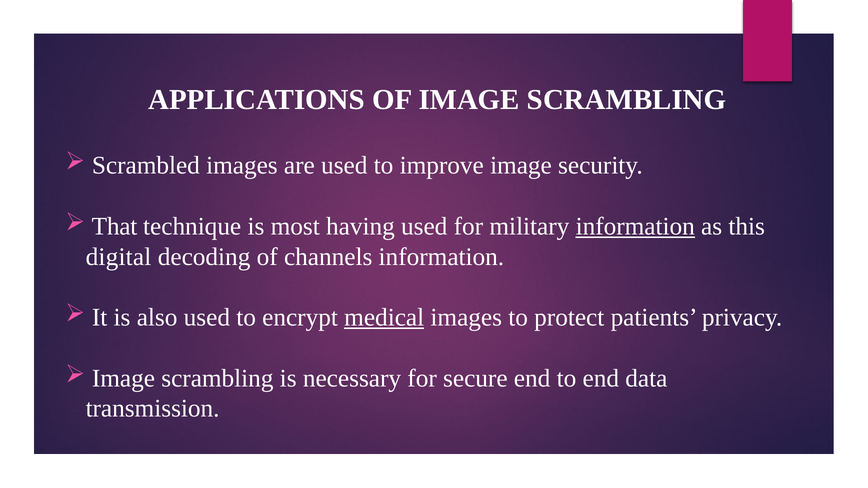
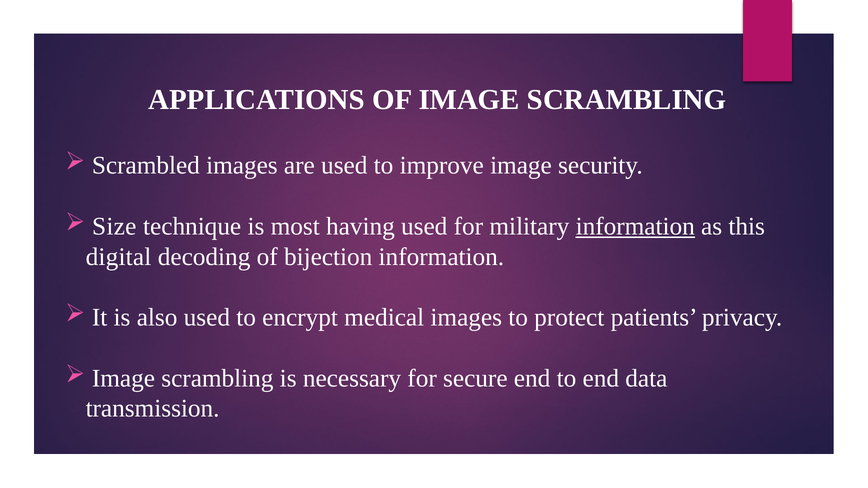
That: That -> Size (114, 226)
channels: channels -> bijection (328, 257)
medical underline: present -> none (384, 318)
